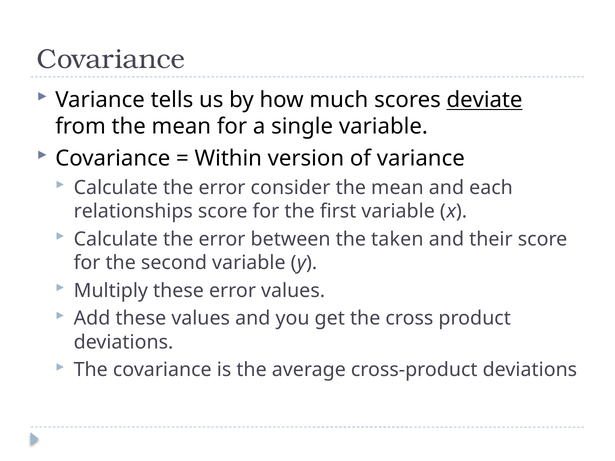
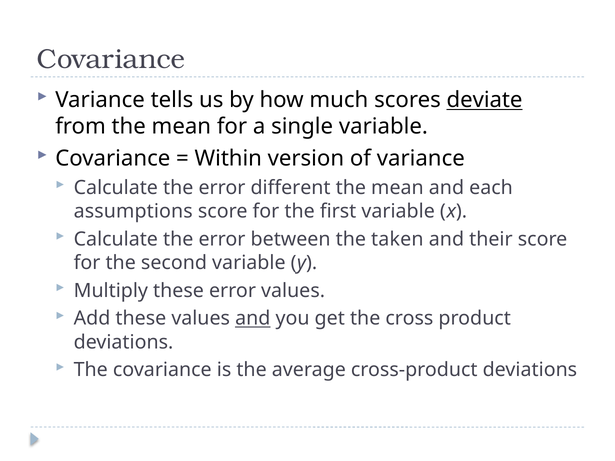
consider: consider -> different (291, 188)
relationships: relationships -> assumptions (133, 211)
and underline: none -> present (253, 319)
